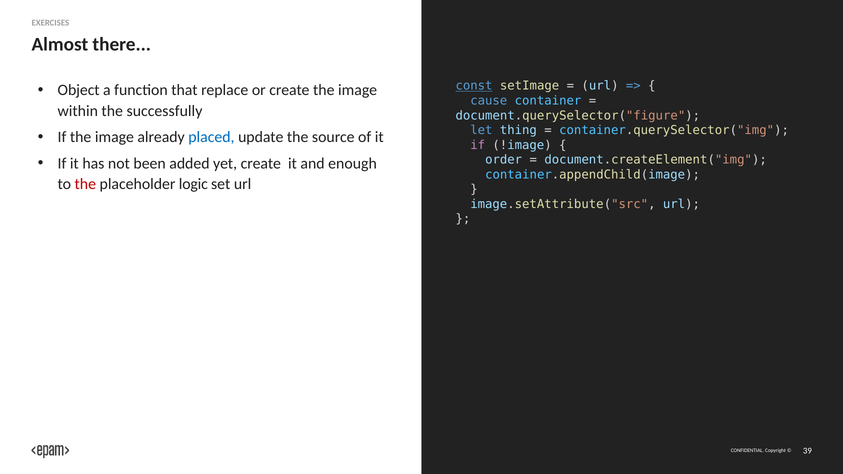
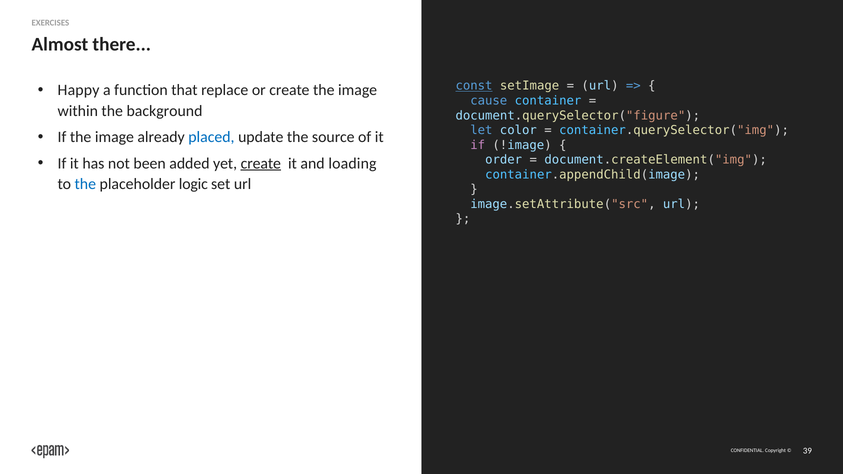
Object: Object -> Happy (79, 90)
successfully: successfully -> background (164, 111)
thing: thing -> color (518, 130)
create underline: none -> present (261, 163)
enough: enough -> loading (352, 163)
the colour: red -> blue (85, 184)
